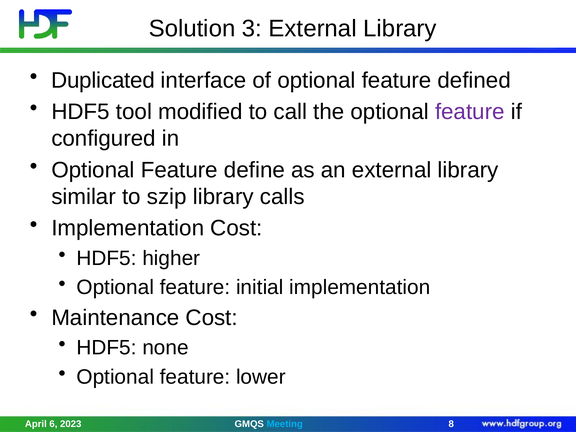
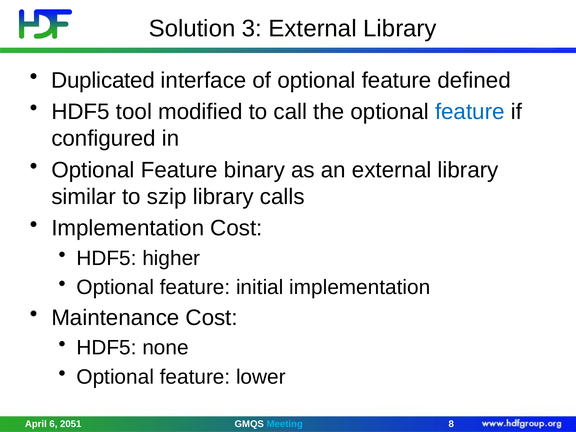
feature colour: purple -> blue (470, 112)
define: define -> binary (254, 170)
2023: 2023 -> 2051 (71, 424)
